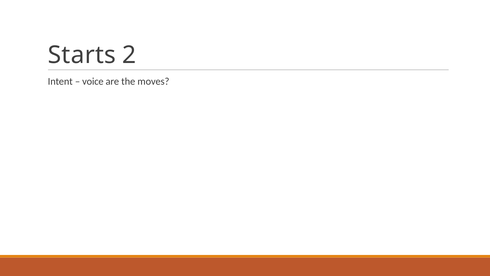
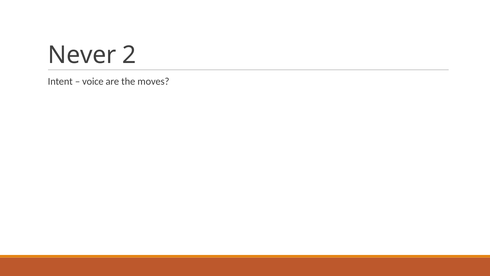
Starts: Starts -> Never (82, 55)
